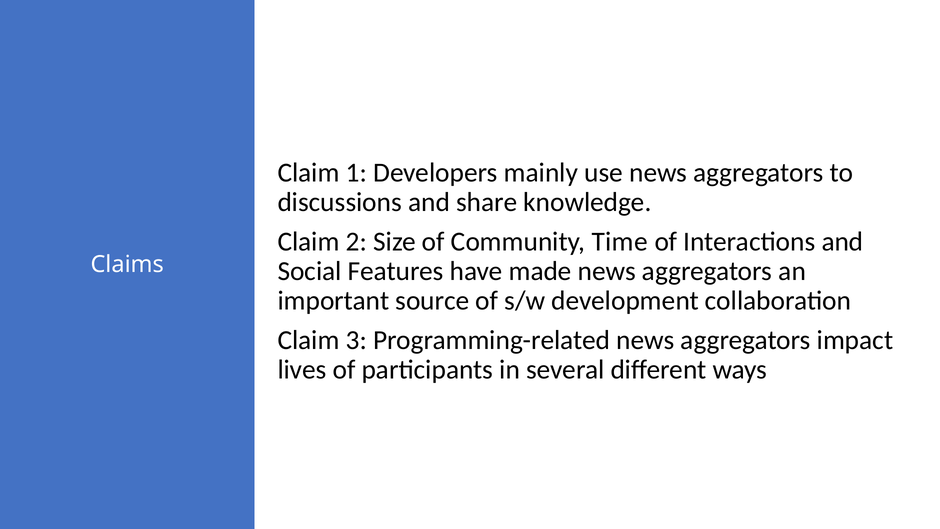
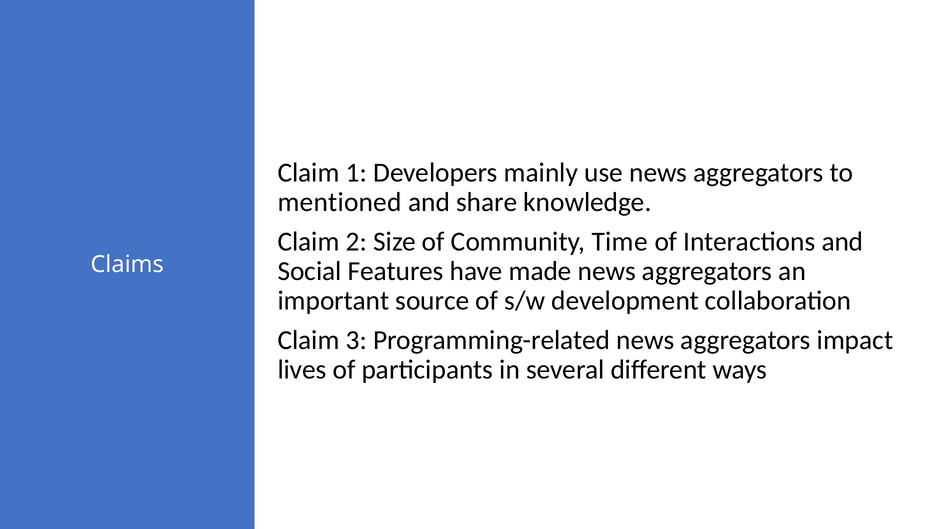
discussions: discussions -> mentioned (340, 202)
